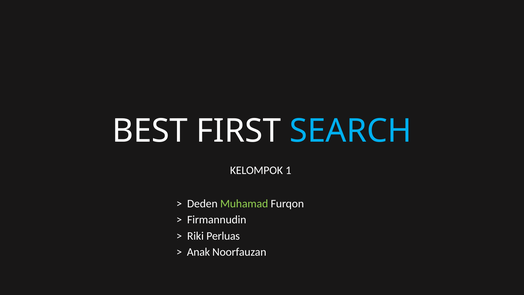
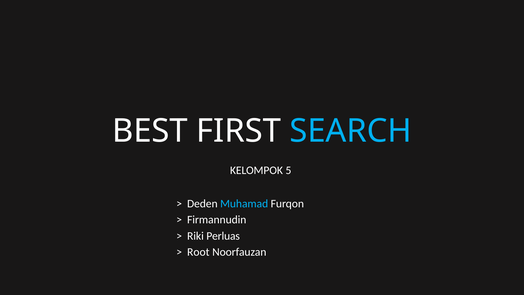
1: 1 -> 5 (288, 170)
Muhamad colour: light green -> light blue (244, 204)
Anak: Anak -> Root (198, 252)
